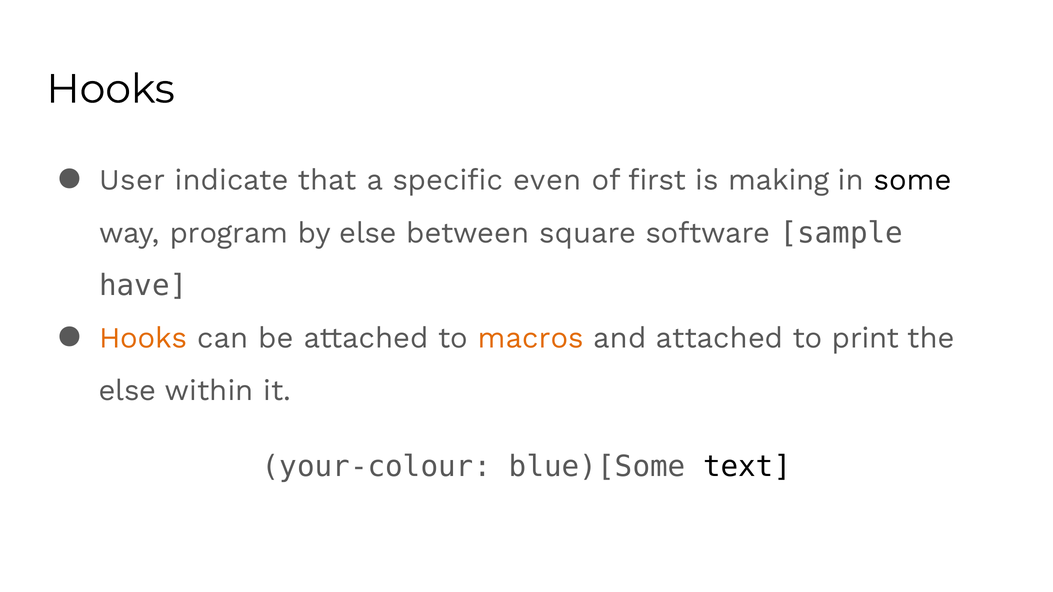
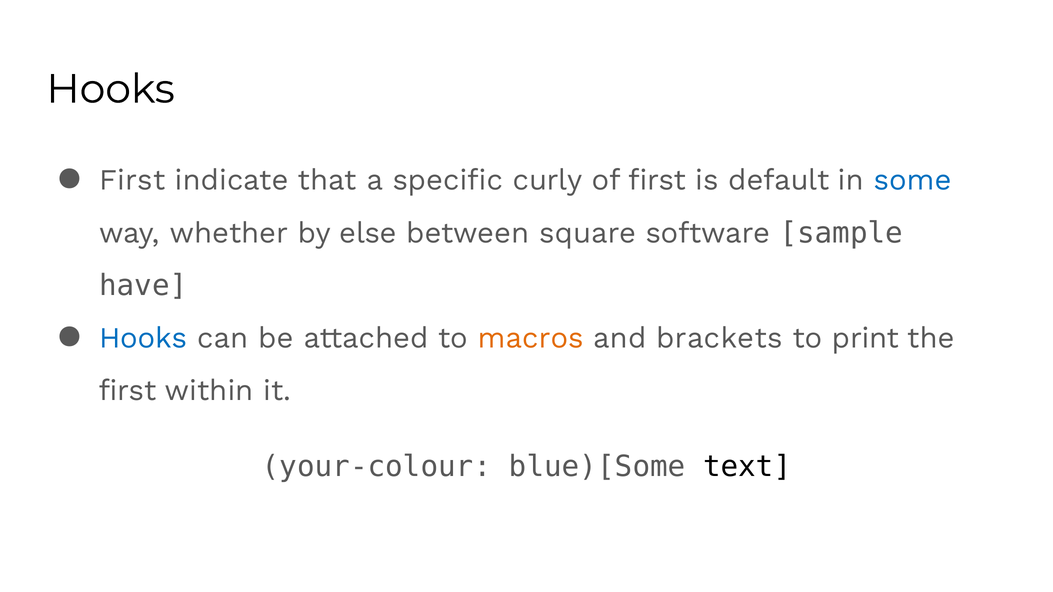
User: User -> First (132, 180)
even: even -> curly (548, 180)
making: making -> default (779, 180)
some colour: black -> blue (913, 180)
program: program -> whether (229, 233)
Hooks colour: orange -> blue (143, 338)
and attached: attached -> brackets (719, 338)
else: else -> first (127, 391)
